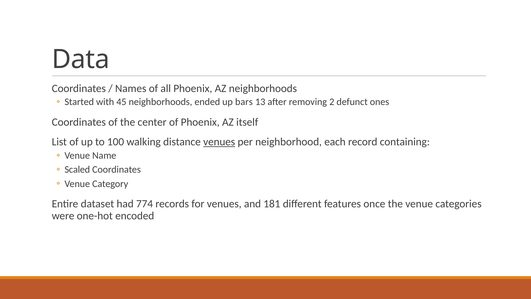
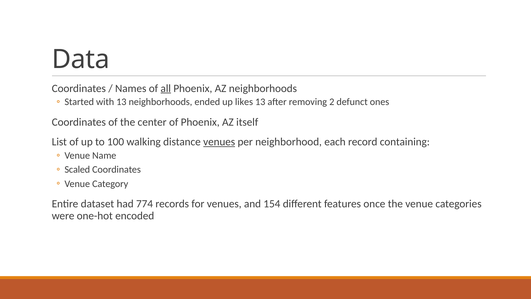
all underline: none -> present (166, 88)
with 45: 45 -> 13 (121, 102)
bars: bars -> likes (244, 102)
181: 181 -> 154 (272, 204)
